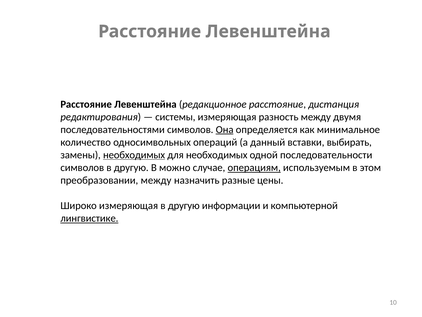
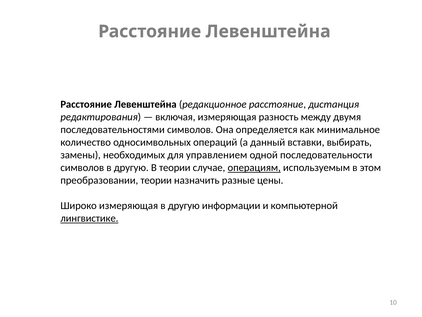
системы: системы -> включая (175, 117)
Она underline: present -> none (225, 129)
необходимых underline: present -> none (134, 155)
для необходимых: необходимых -> управлением (217, 155)
В можно: можно -> теории (175, 167)
преобразовании между: между -> теории (156, 180)
